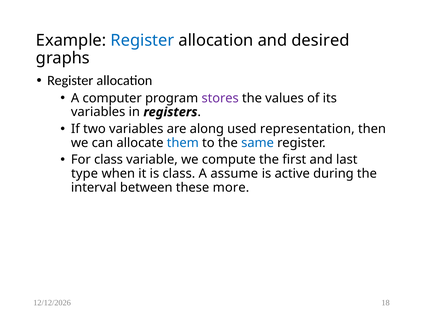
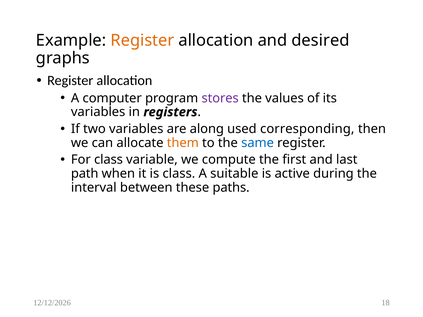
Register colour: blue -> orange (142, 40)
representation: representation -> corresponding (307, 129)
them colour: blue -> orange (183, 143)
type: type -> path (85, 174)
assume: assume -> suitable (234, 174)
more: more -> paths (231, 188)
